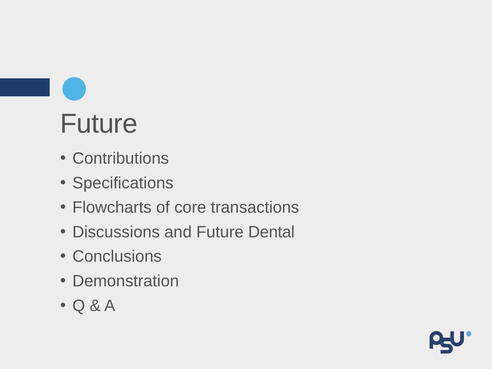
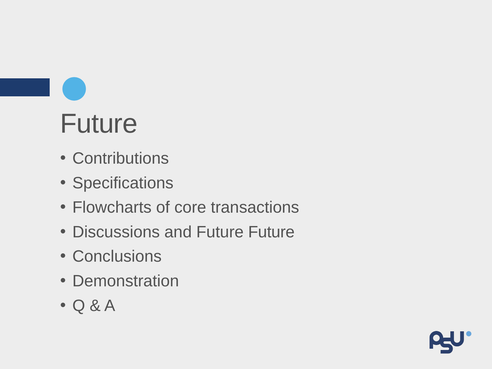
Future Dental: Dental -> Future (271, 232)
